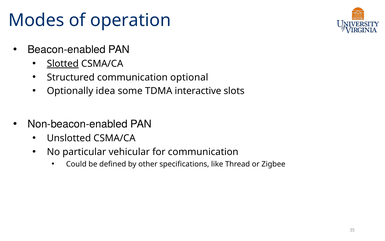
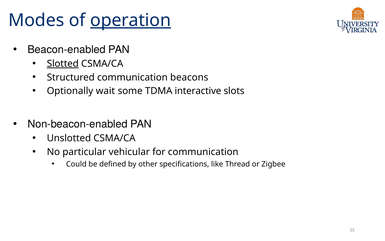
operation underline: none -> present (131, 20)
optional: optional -> beacons (189, 77)
idea: idea -> wait (105, 91)
